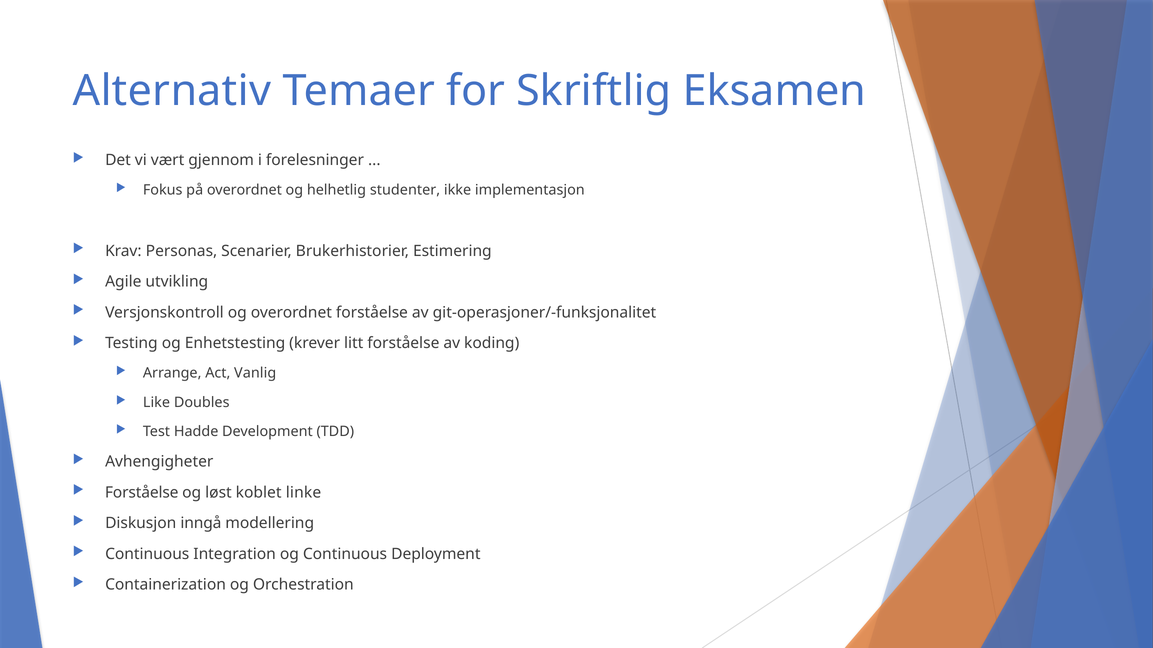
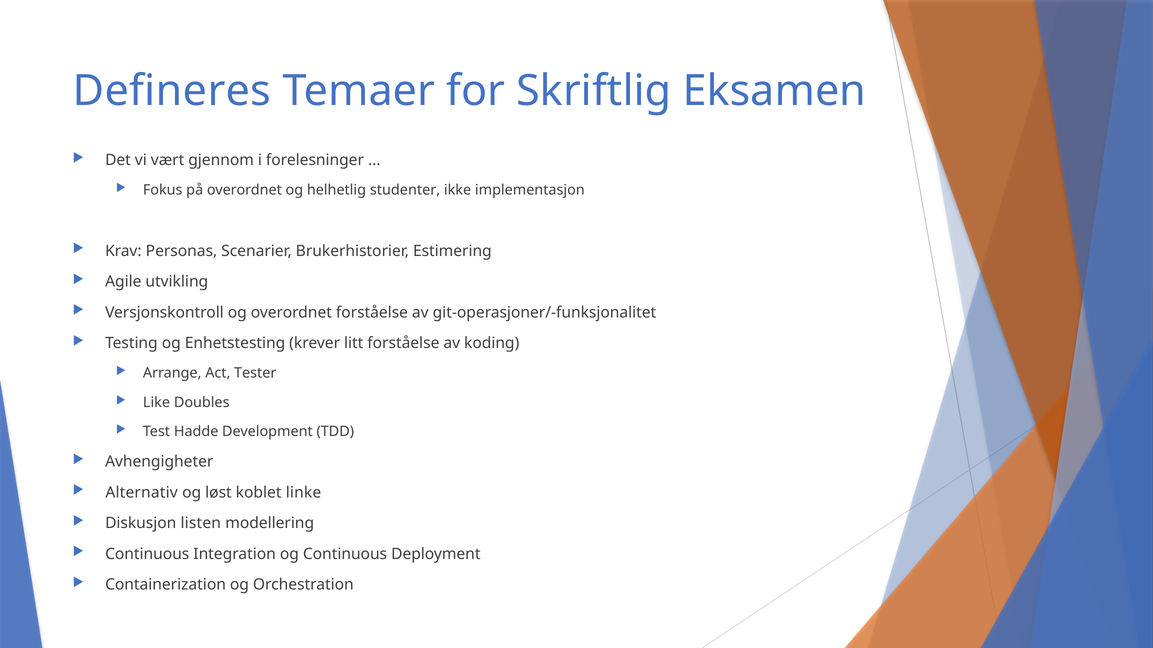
Alternativ: Alternativ -> Defineres (172, 91)
Vanlig: Vanlig -> Tester (255, 373)
Forståelse: Forståelse -> Alternativ (142, 493)
inngå: inngå -> listen (201, 524)
